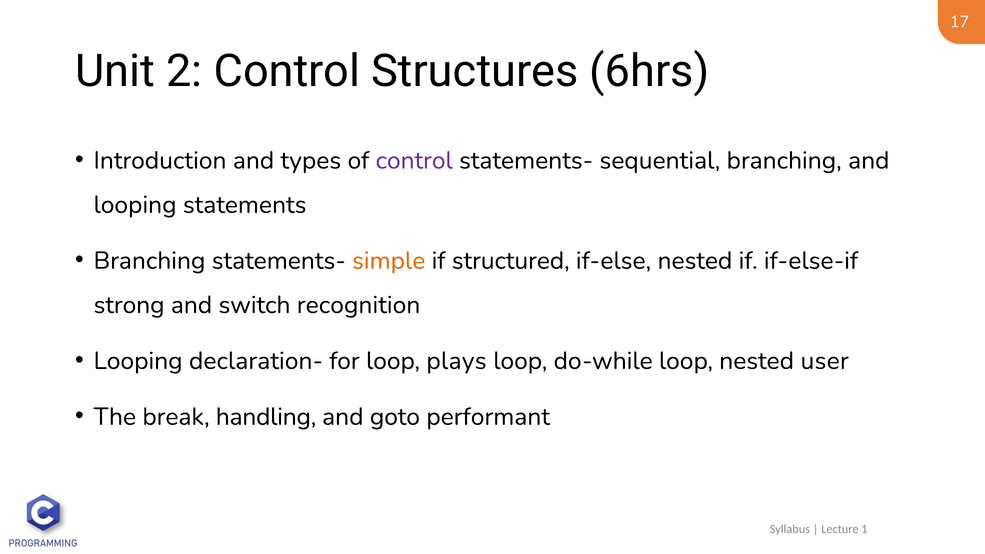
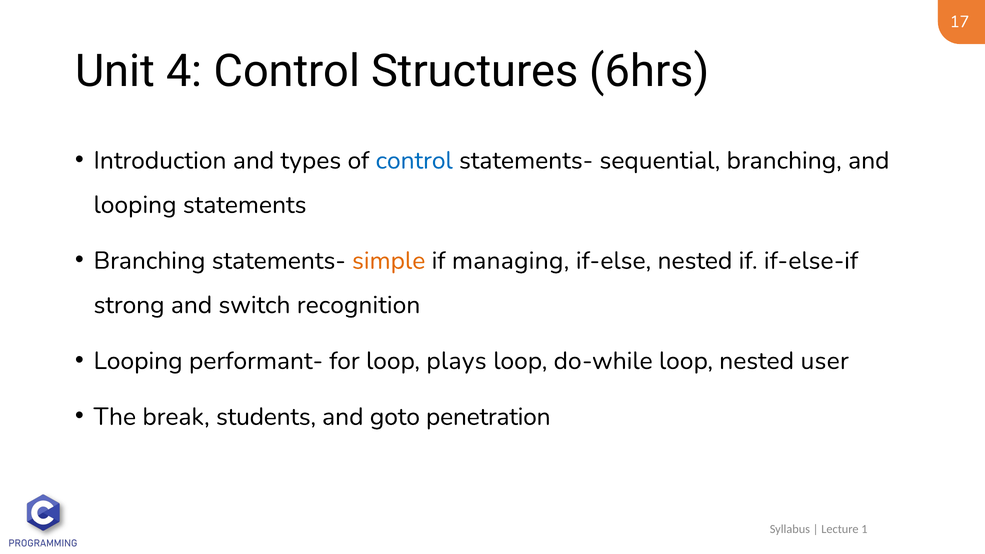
2: 2 -> 4 (184, 71)
control colour: purple -> blue (414, 160)
structured: structured -> managing (511, 261)
declaration-: declaration- -> performant- (256, 361)
handling: handling -> students (266, 417)
performant: performant -> penetration (488, 417)
